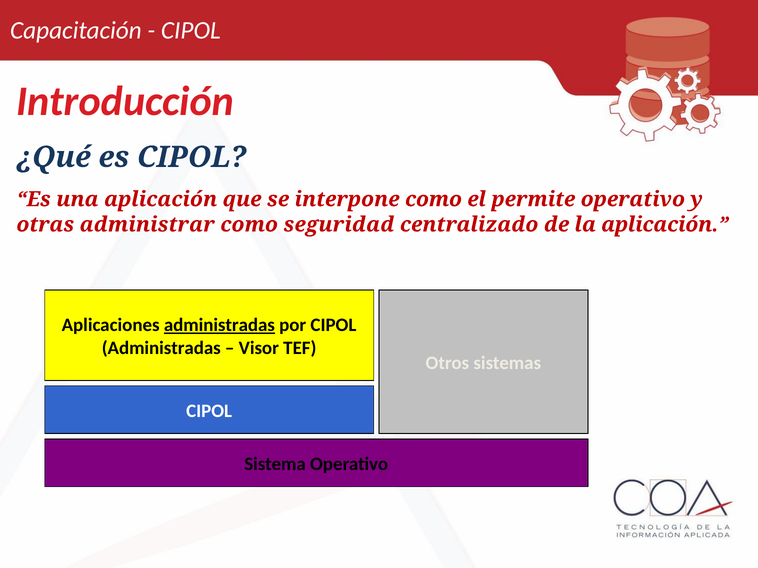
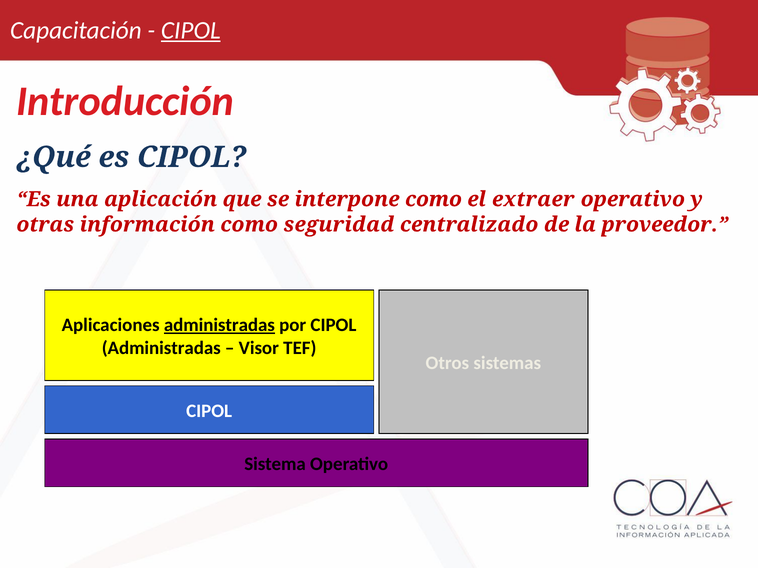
CIPOL underline: none -> present (191, 30)
permite: permite -> extraer (533, 199)
administrar: administrar -> información (147, 225)
la aplicación: aplicación -> proveedor (665, 225)
